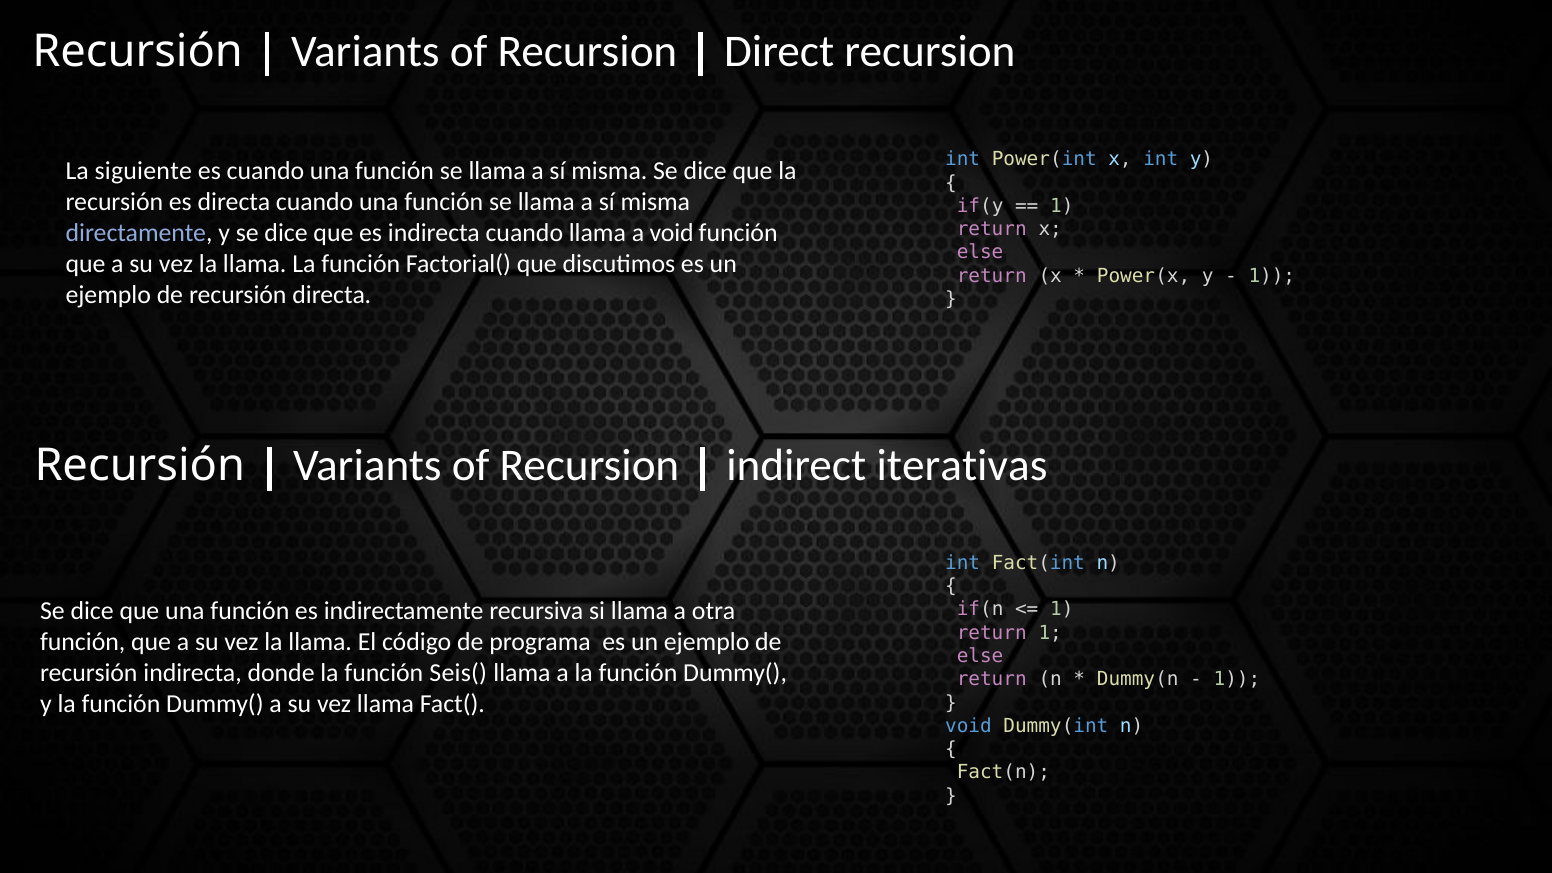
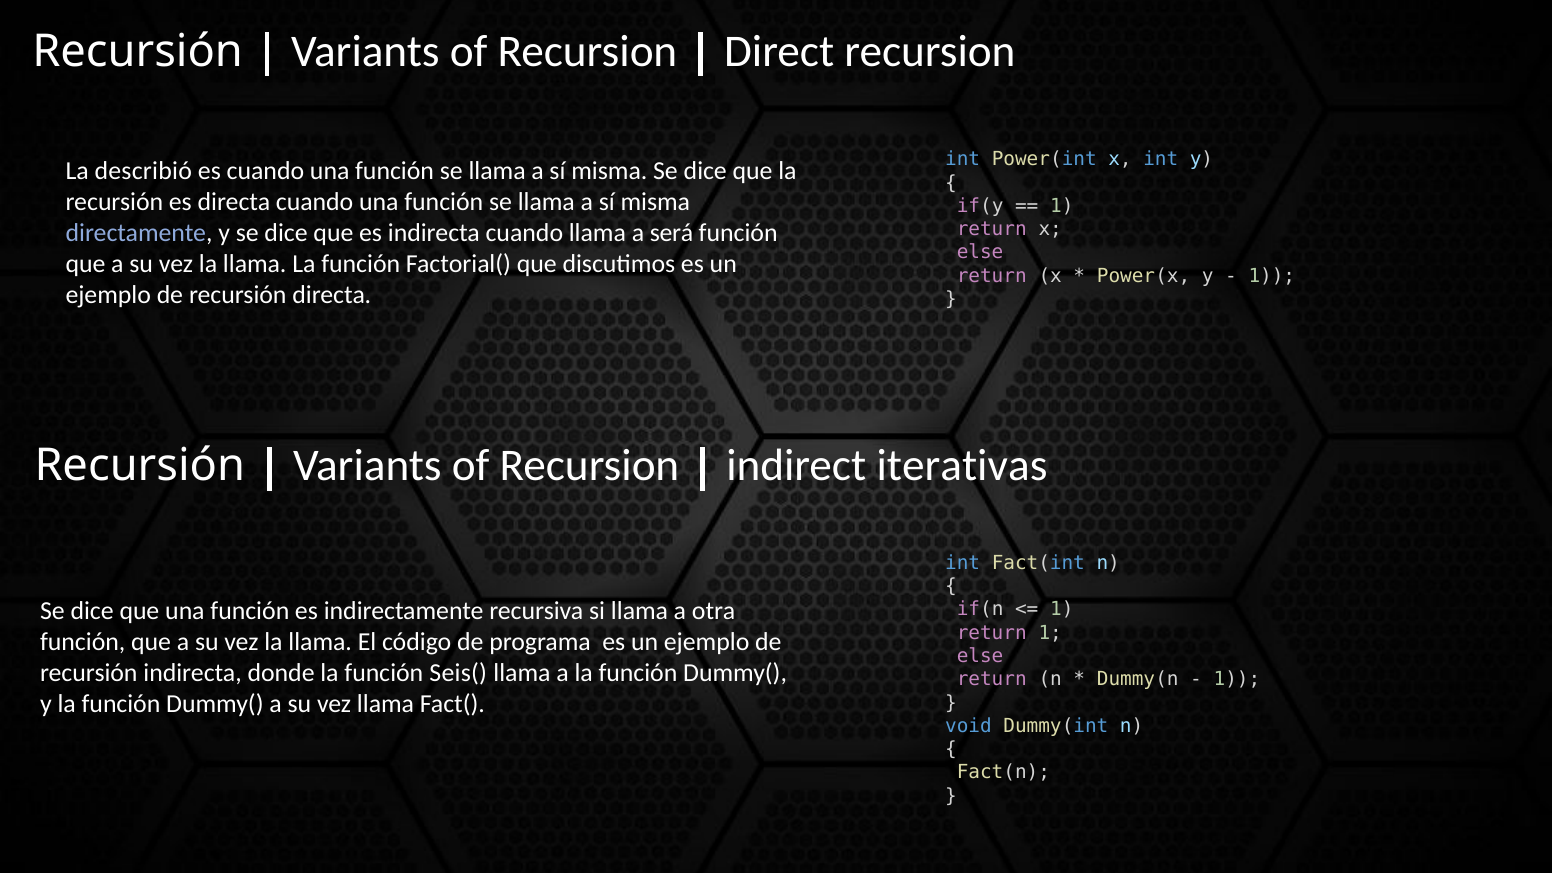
siguiente: siguiente -> describió (143, 171)
a void: void -> será (672, 233)
